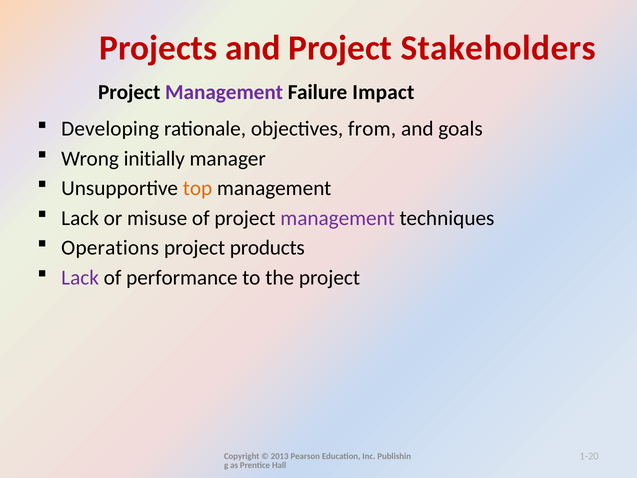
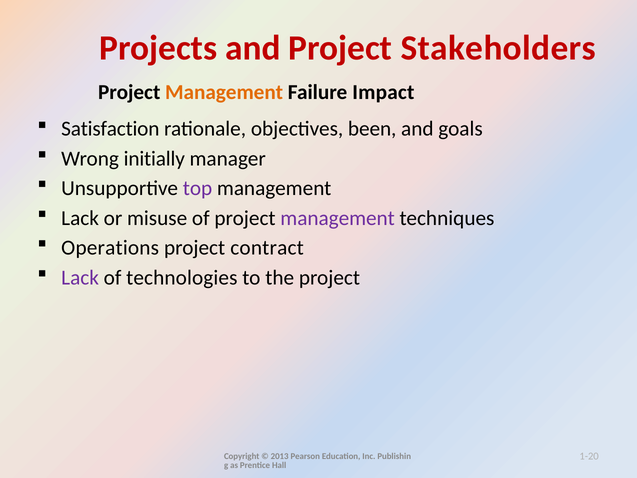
Management colour: purple -> orange (224, 92)
Developing: Developing -> Satisfaction (110, 129)
from: from -> been (372, 129)
top colour: orange -> purple (198, 188)
products: products -> contract (267, 248)
performance: performance -> technologies (182, 277)
